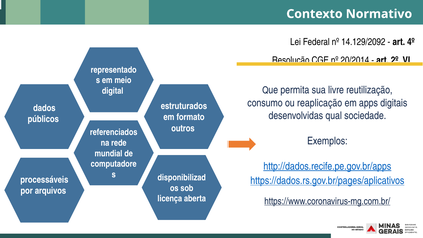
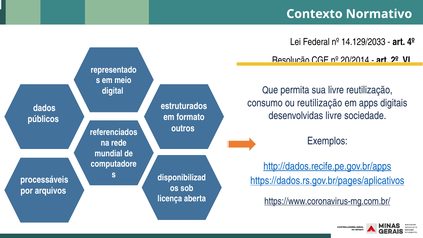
14.129/2092: 14.129/2092 -> 14.129/2033 (363, 42)
ou reaplicação: reaplicação -> reutilização (320, 103)
desenvolvidas qual: qual -> livre (334, 116)
